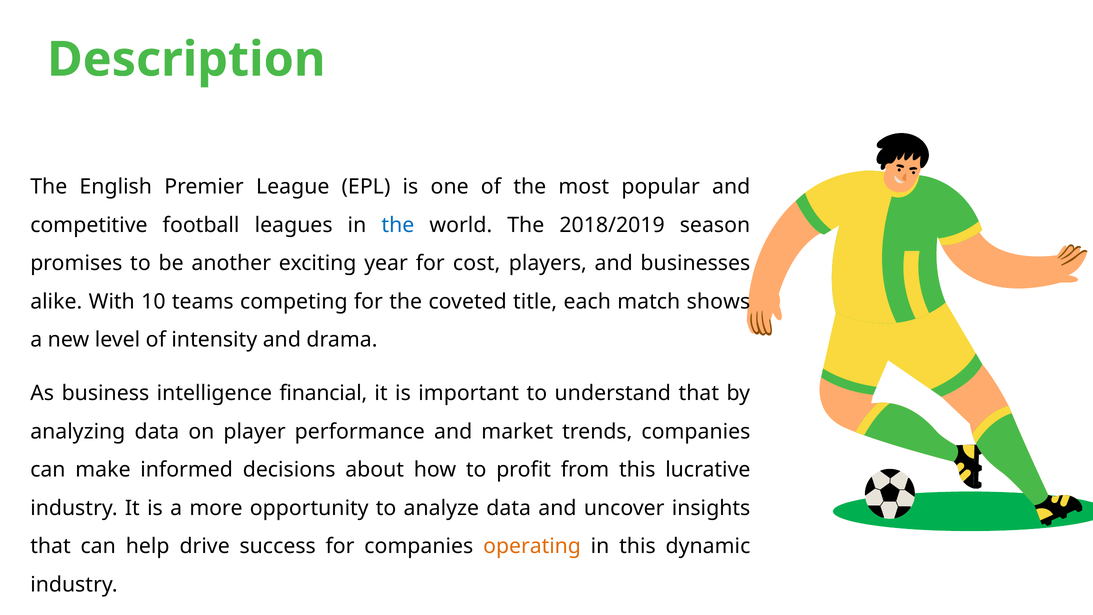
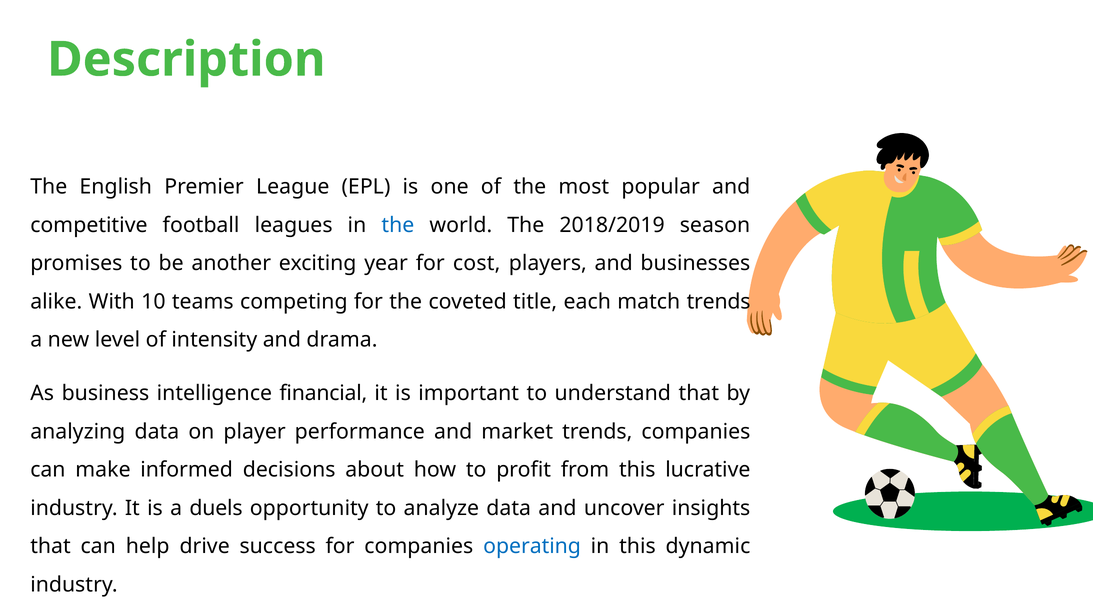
match shows: shows -> trends (719, 301)
more: more -> duels (216, 508)
operating colour: orange -> blue (532, 546)
